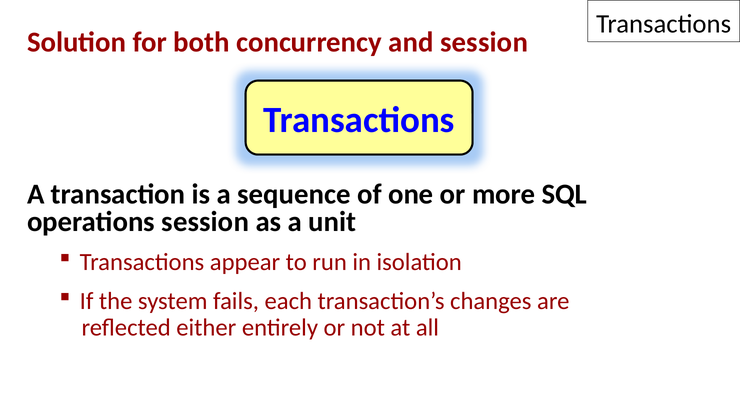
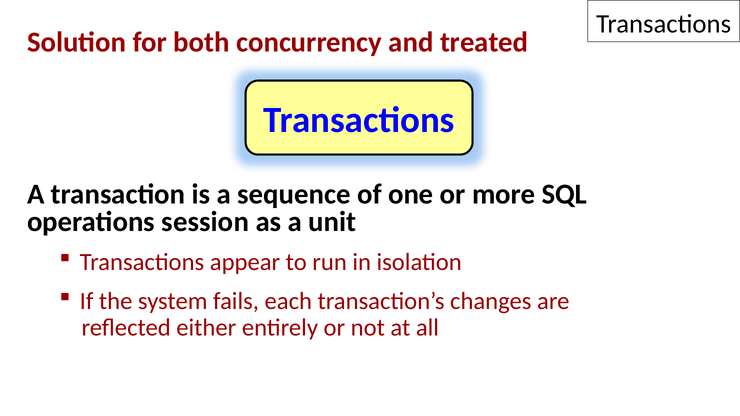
and session: session -> treated (484, 42)
